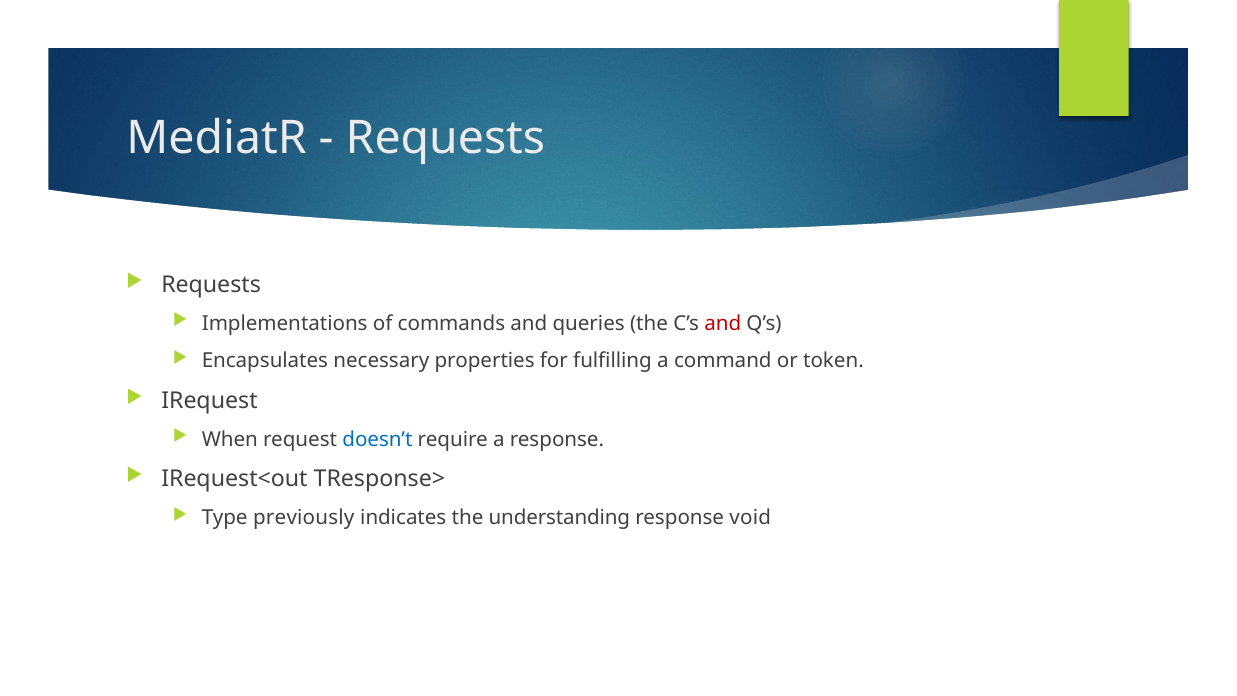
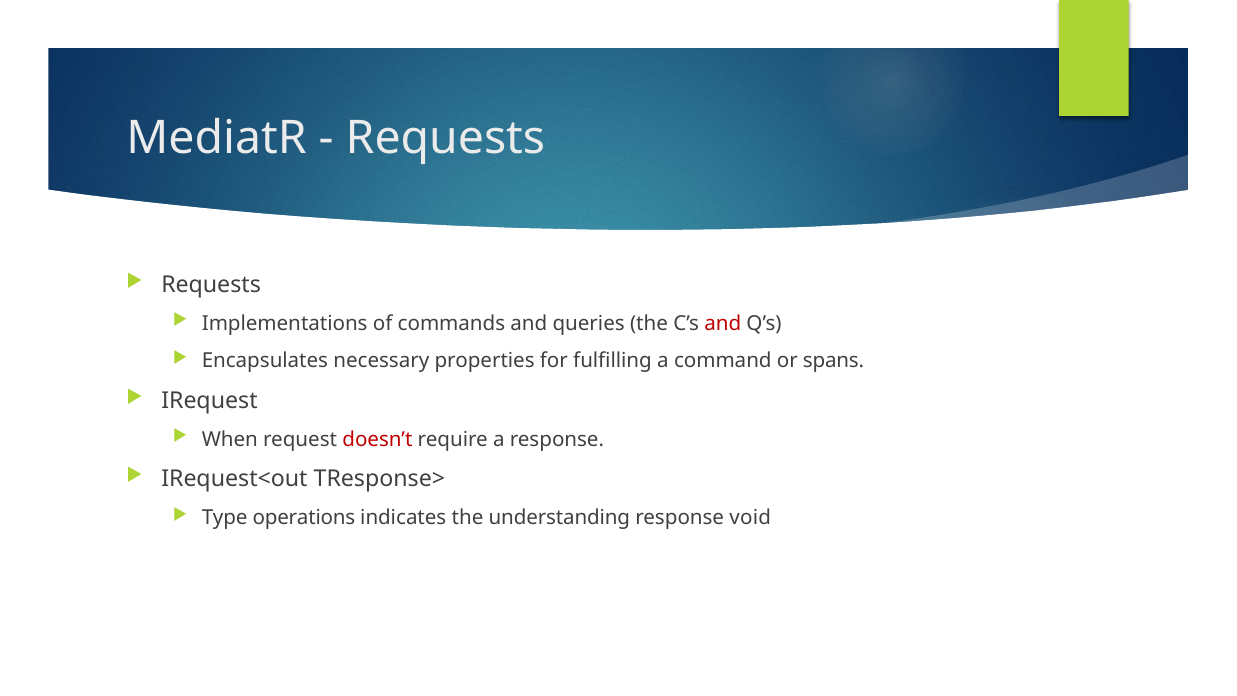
token: token -> spans (834, 361)
doesn’t colour: blue -> red (377, 439)
previously: previously -> operations (304, 518)
